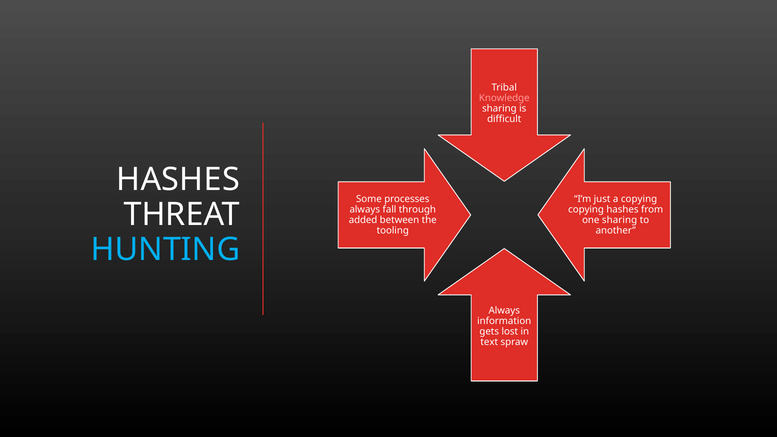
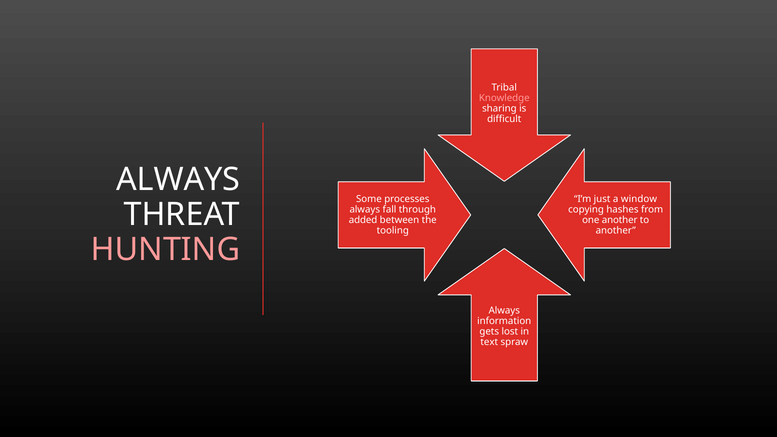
HASHES: HASHES -> ALWAYS (178, 180)
a copying: copying -> window (639, 199)
one sharing: sharing -> another (620, 220)
HUNTING colour: light blue -> pink (165, 250)
